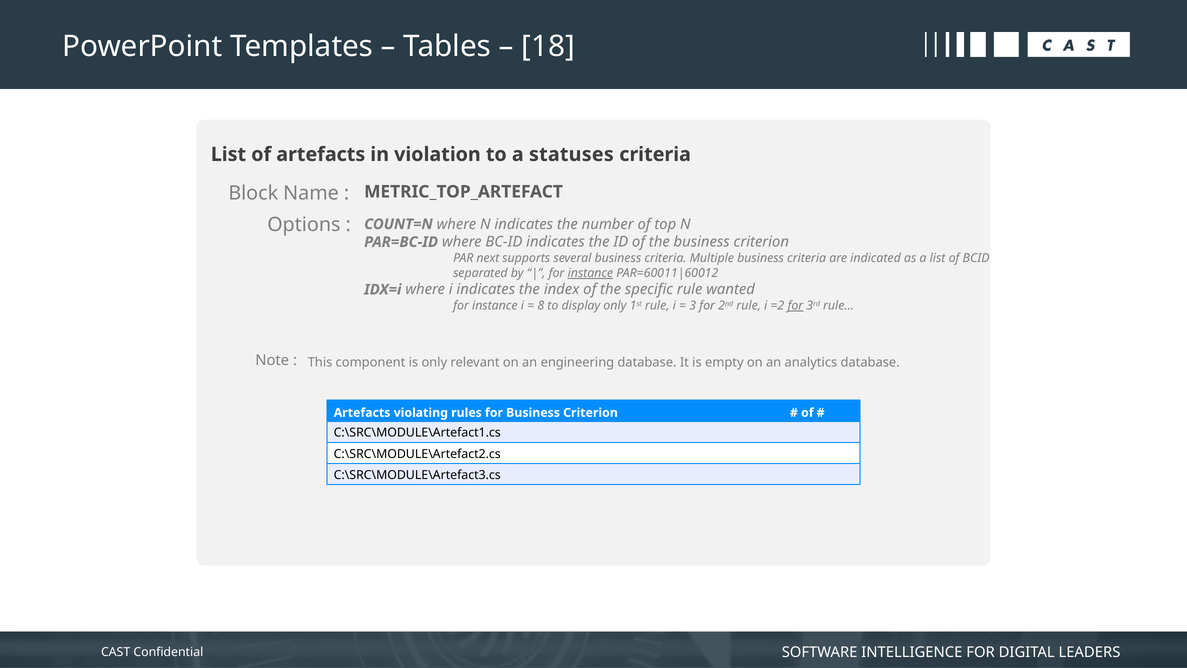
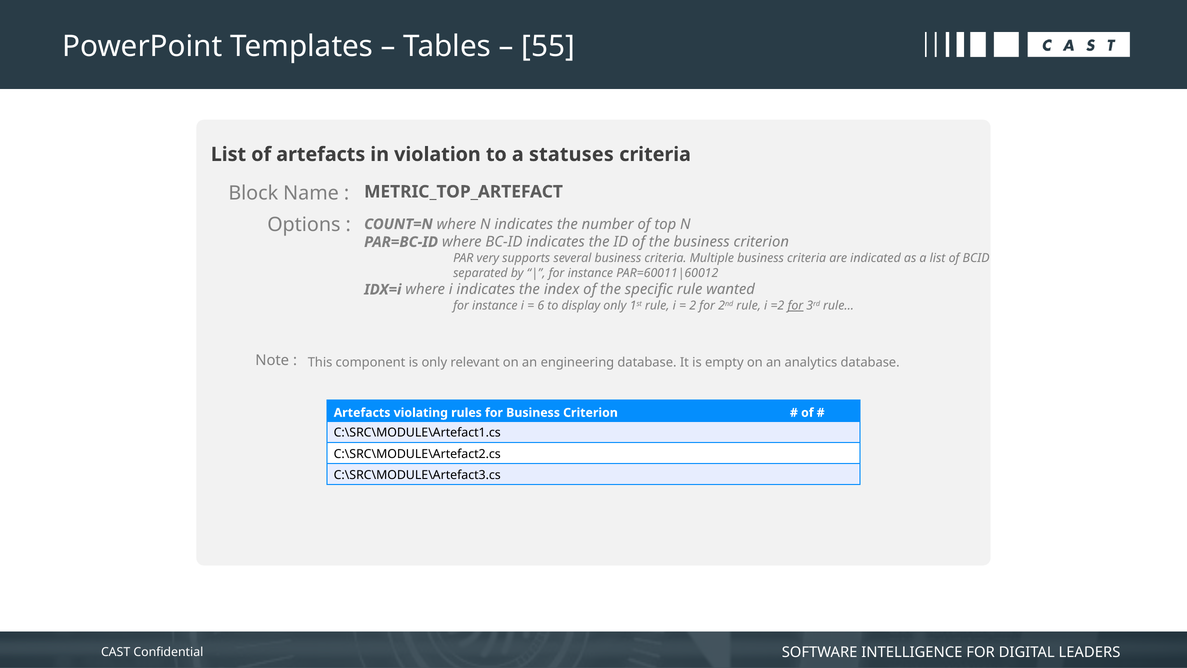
18: 18 -> 55 (548, 46)
next: next -> very (488, 258)
instance underline: present -> none (590, 273)
8: 8 -> 6 (541, 306)
3: 3 -> 2 (693, 306)
